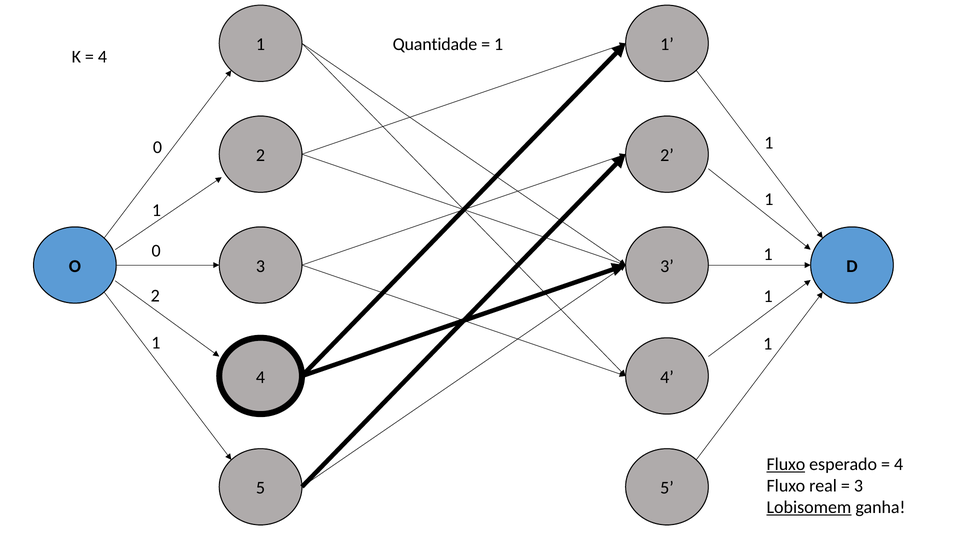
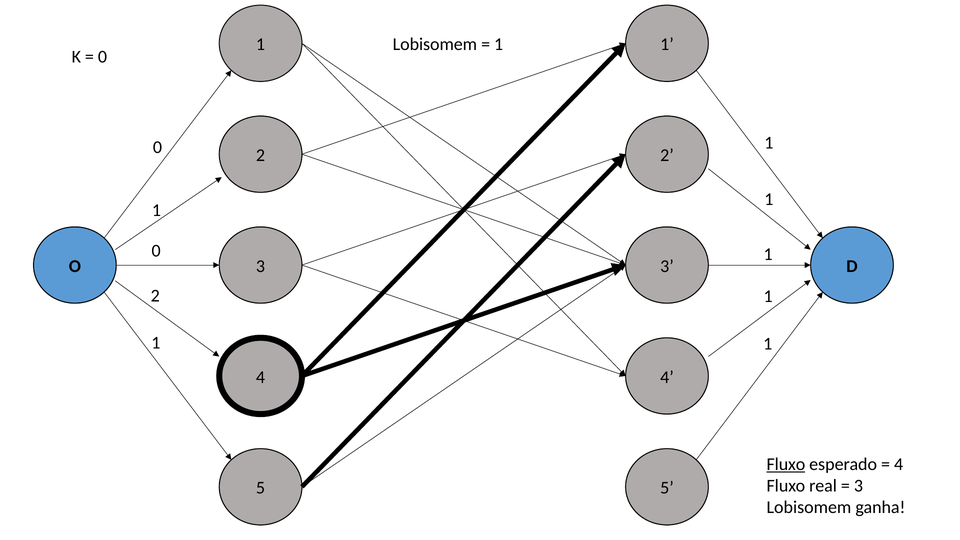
Quantidade: Quantidade -> Lobisomem (435, 44)
4: 4 -> 0 (103, 57)
Lobisomem underline: present -> none (809, 507)
